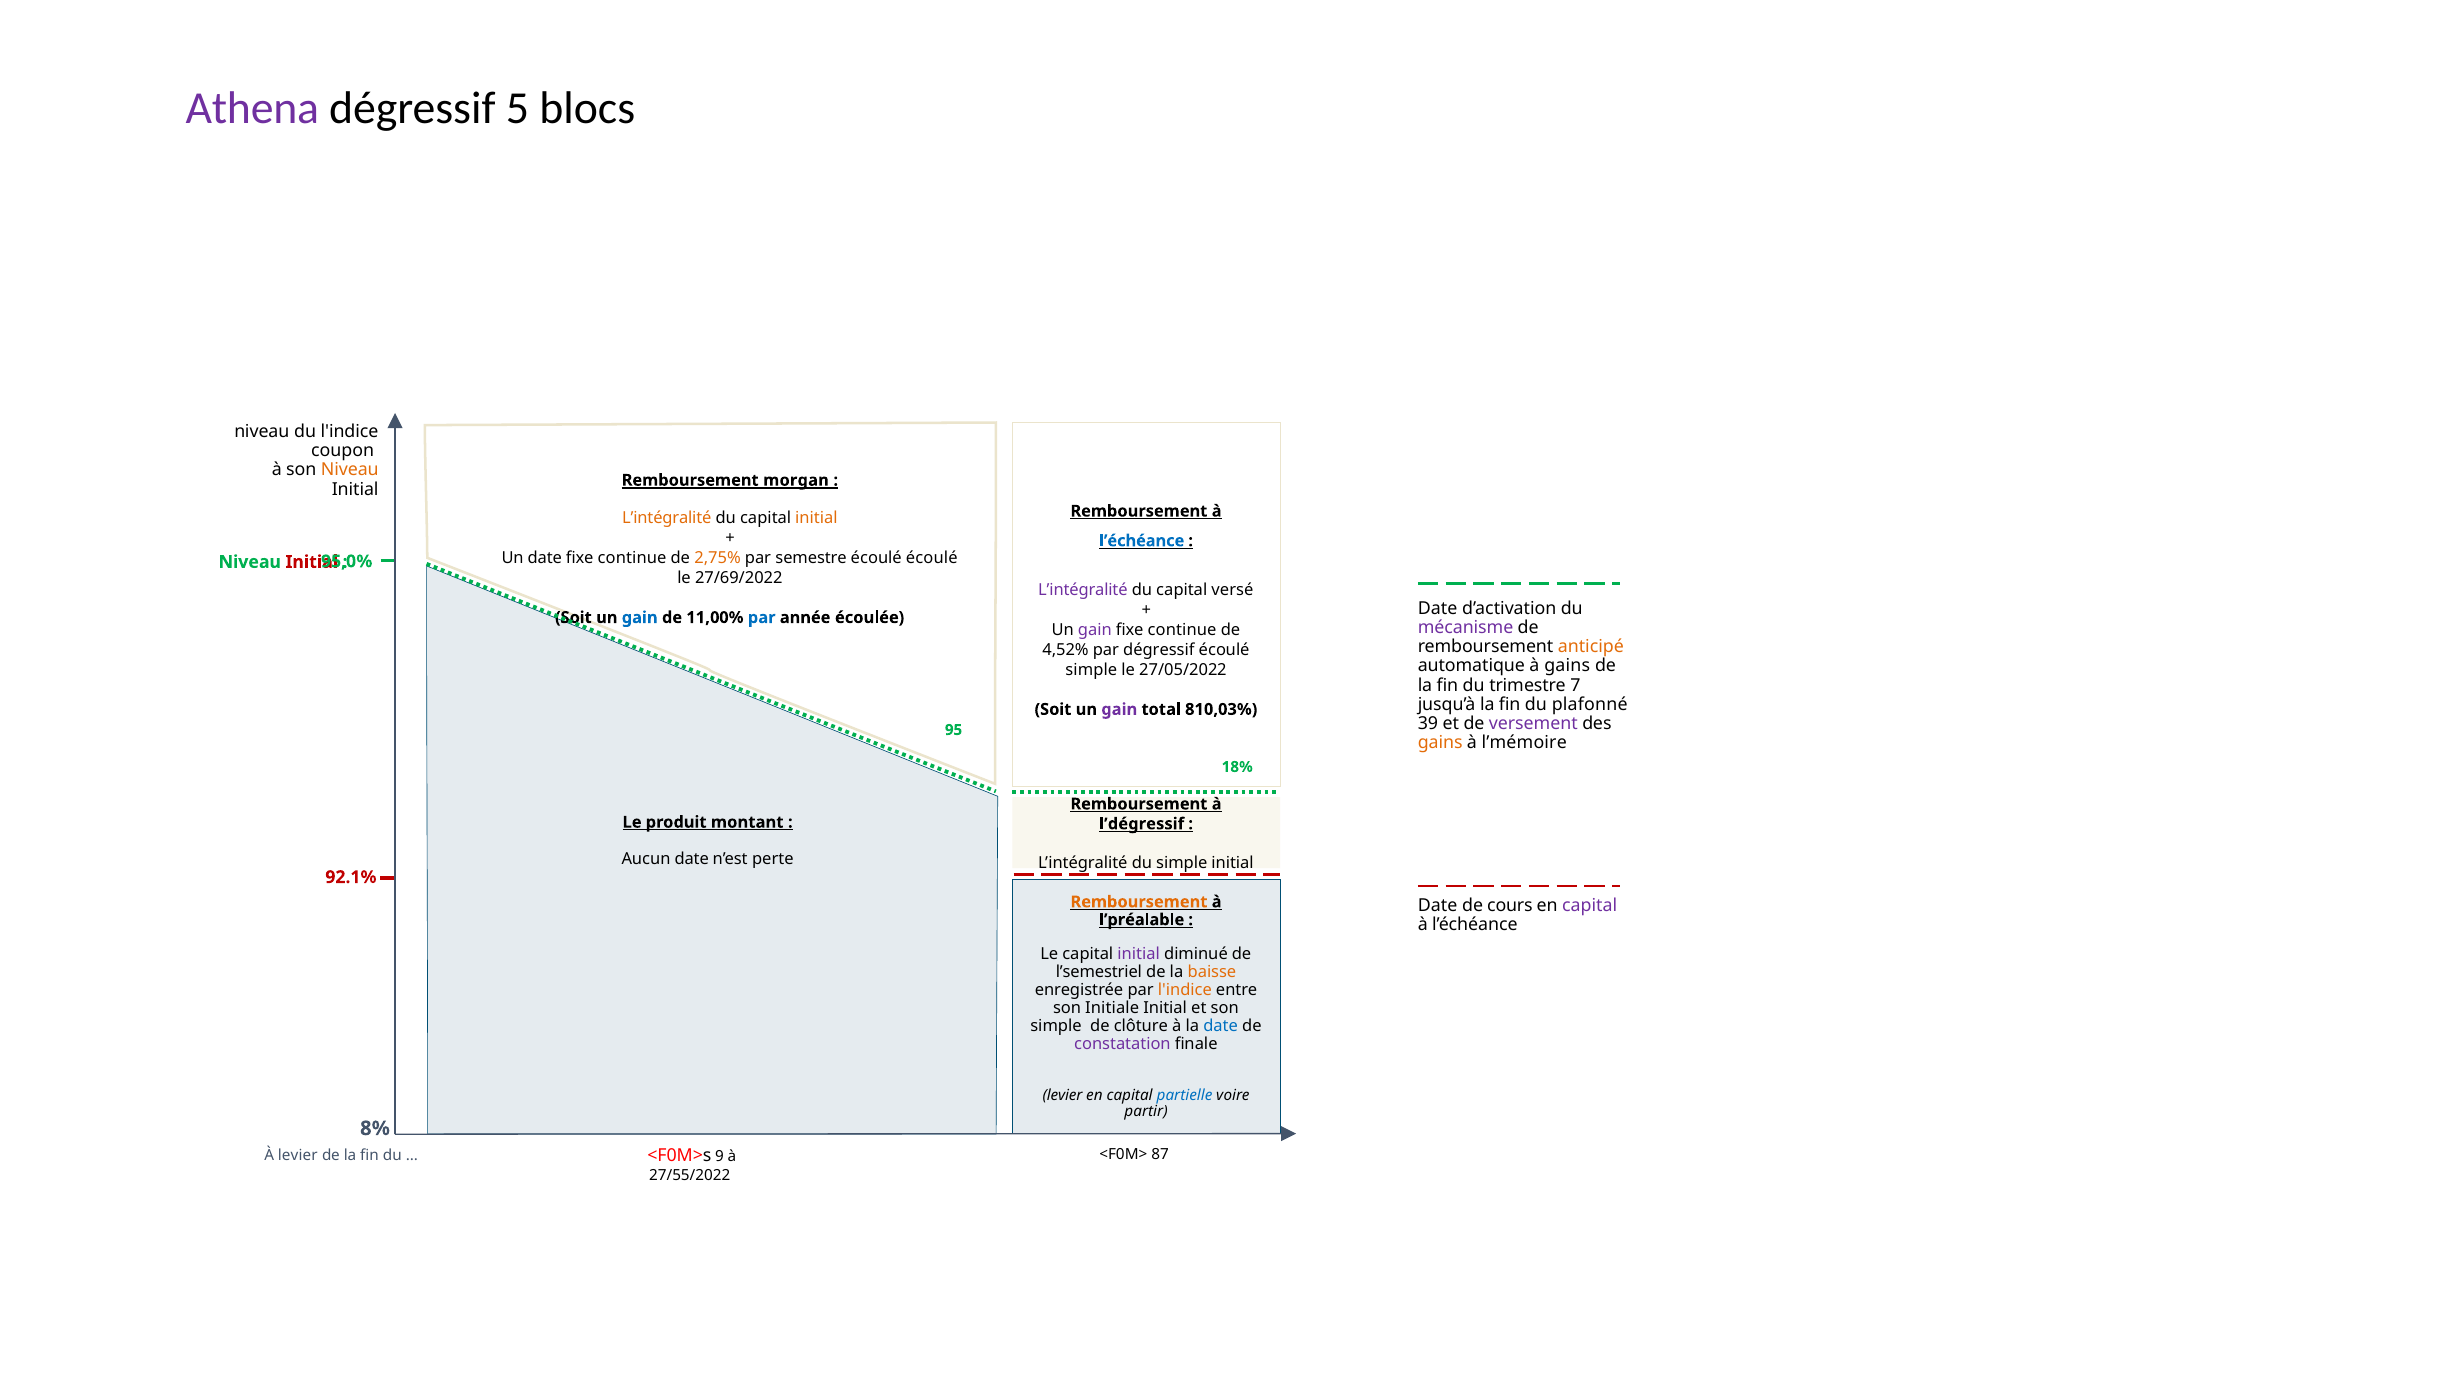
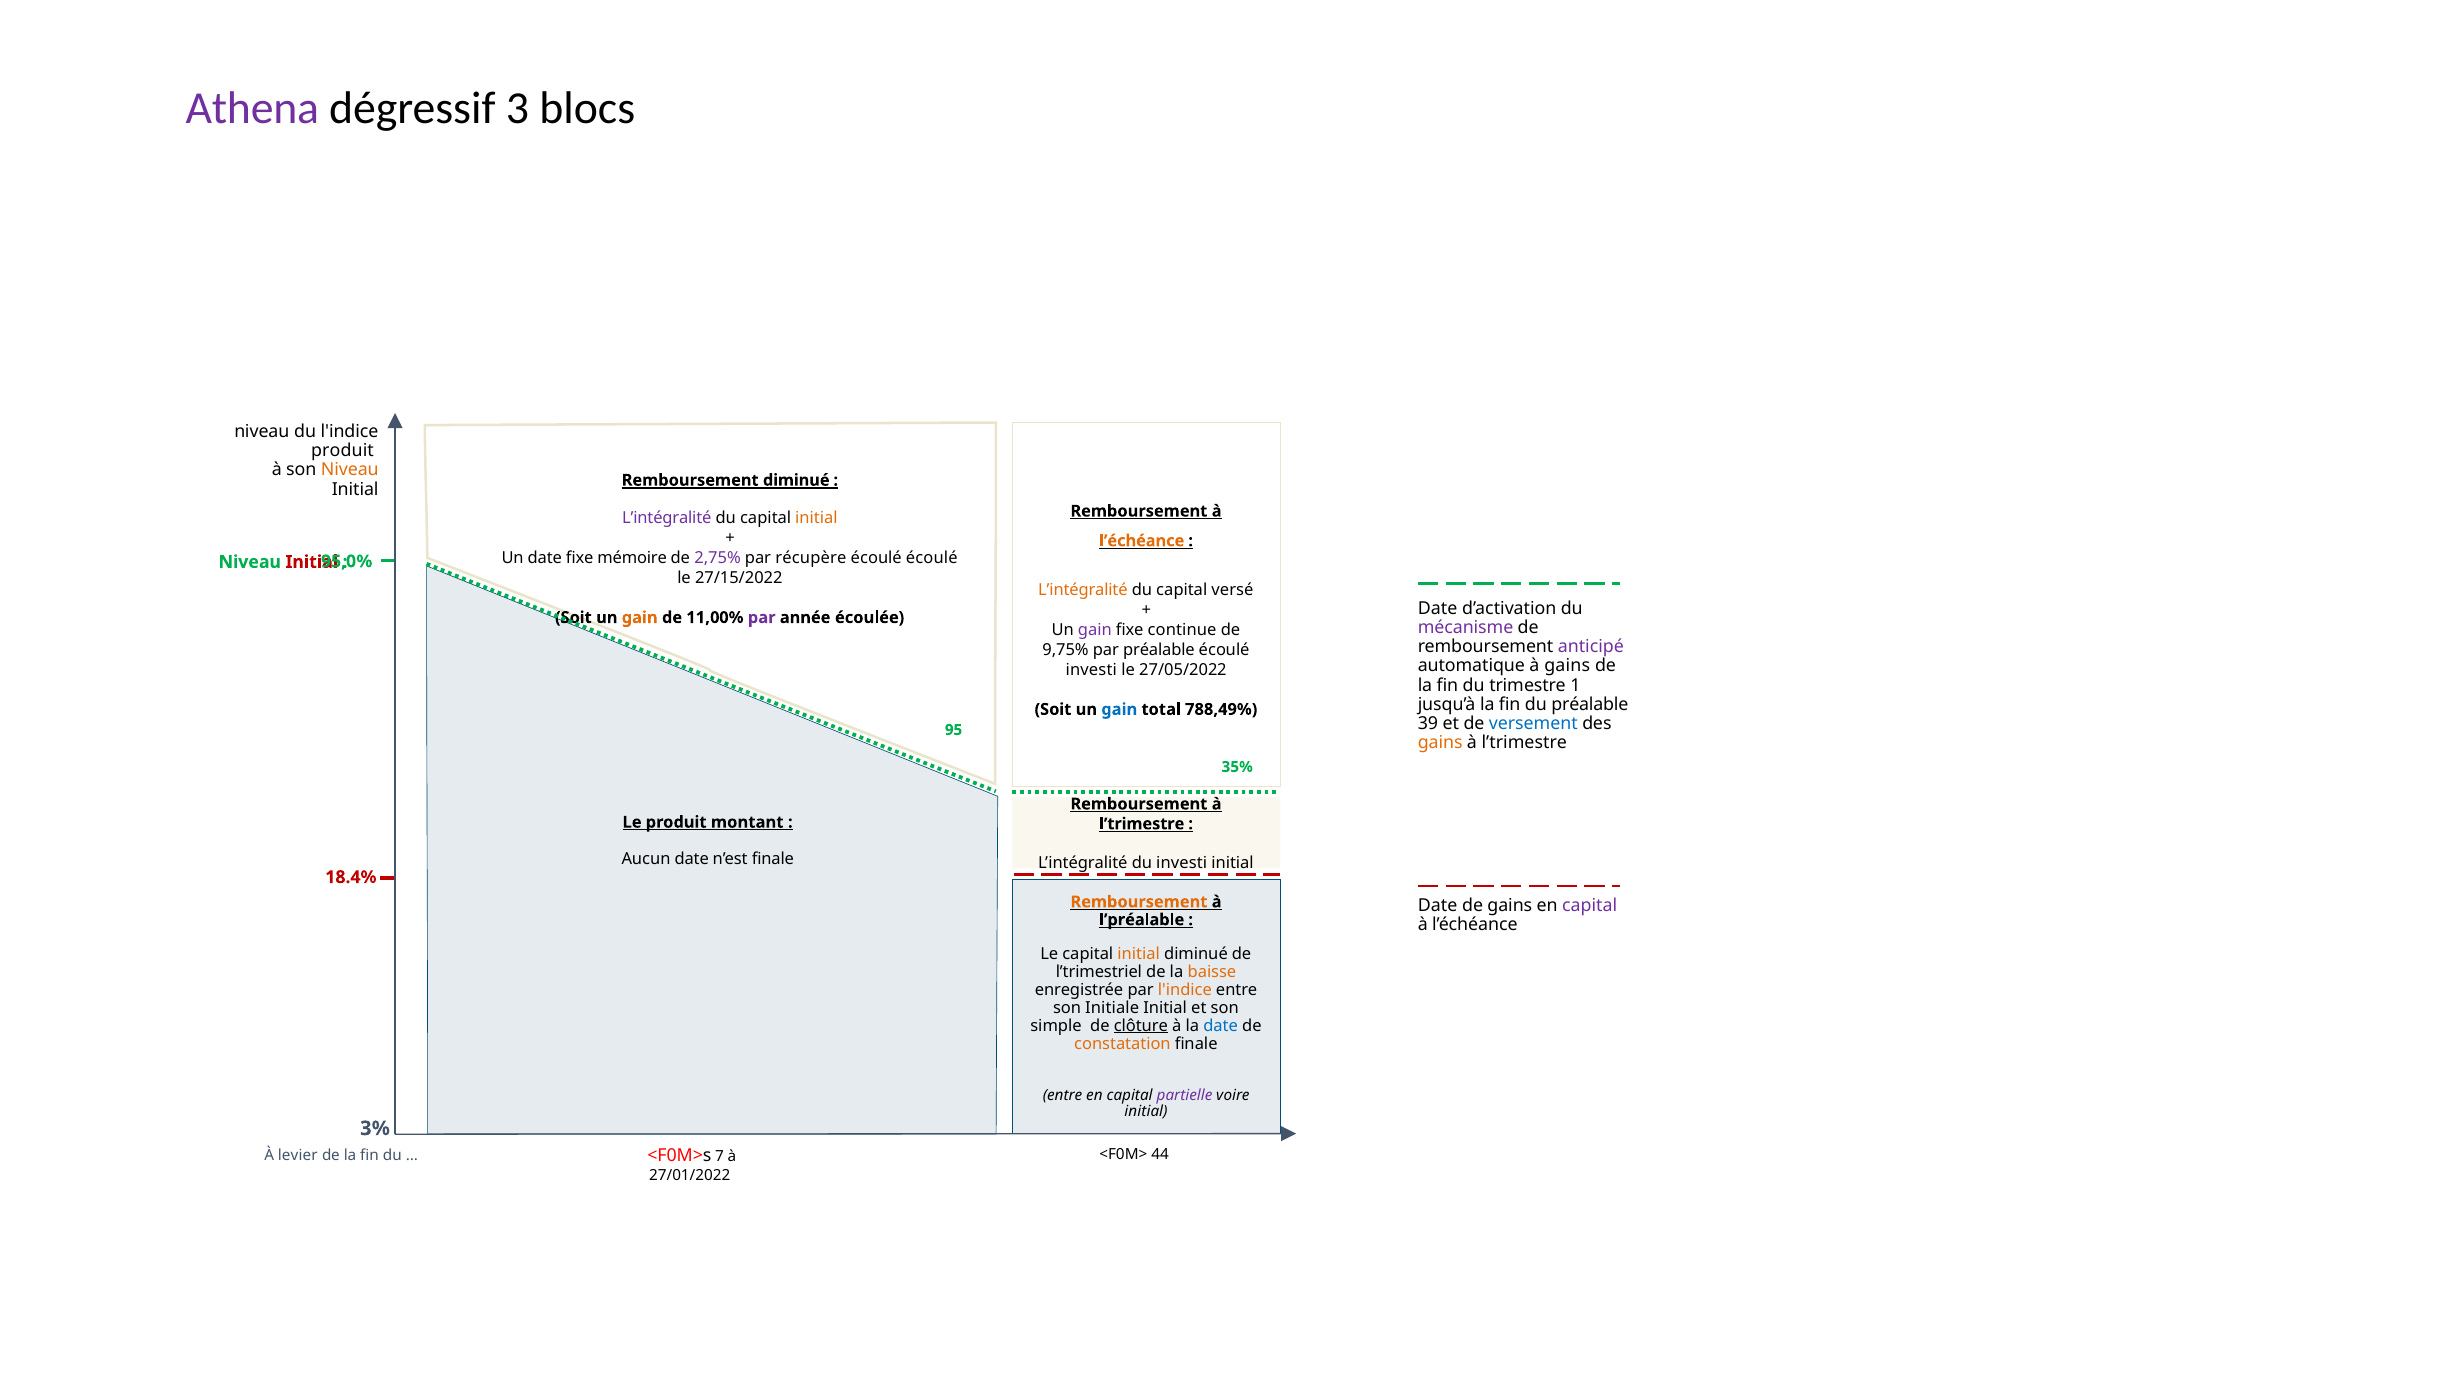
5: 5 -> 3 (517, 108)
coupon: coupon -> produit (343, 451)
Remboursement morgan: morgan -> diminué (796, 480)
L’intégralité colour: orange -> purple (667, 518)
l’échéance colour: blue -> orange (1142, 541)
continue: continue -> mémoire (632, 558)
2,75% colour: orange -> purple (718, 558)
semestre: semestre -> récupère (811, 558)
27/69/2022: 27/69/2022 -> 27/15/2022 (739, 578)
L’intégralité colour: purple -> orange (1083, 590)
gain colour: blue -> orange (640, 617)
par colour: blue -> purple (762, 617)
anticipé colour: orange -> purple (1591, 647)
4,52%: 4,52% -> 9,75% (1066, 650)
par dégressif: dégressif -> préalable (1159, 650)
simple: simple -> investi (1091, 670)
7: 7 -> 1 (1576, 685)
du plafonné: plafonné -> préalable (1590, 704)
gain colour: purple -> blue (1119, 709)
810,03%: 810,03% -> 788,49% (1221, 709)
versement colour: purple -> blue (1533, 723)
l’mémoire: l’mémoire -> l’trimestre (1524, 743)
18%: 18% -> 35% (1237, 767)
l’dégressif: l’dégressif -> l’trimestre (1142, 824)
n’est perte: perte -> finale (773, 859)
du simple: simple -> investi (1182, 863)
92.1%: 92.1% -> 18.4% (351, 877)
de cours: cours -> gains (1510, 905)
initial colour: purple -> orange (1139, 954)
l’semestriel: l’semestriel -> l’trimestriel (1099, 972)
clôture underline: none -> present (1141, 1025)
constatation colour: purple -> orange (1122, 1043)
levier: levier -> entre (1063, 1095)
partielle colour: blue -> purple (1185, 1095)
partir: partir -> initial (1146, 1111)
8%: 8% -> 3% (375, 1128)
87: 87 -> 44 (1160, 1154)
9: 9 -> 7 (719, 1157)
27/55/2022: 27/55/2022 -> 27/01/2022 (690, 1175)
